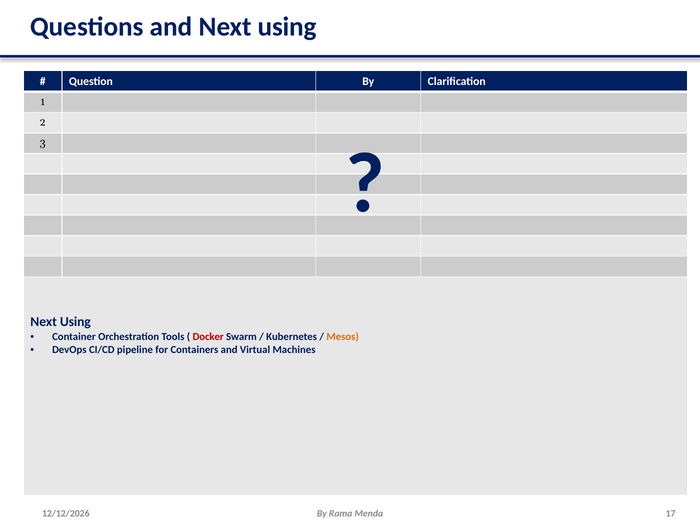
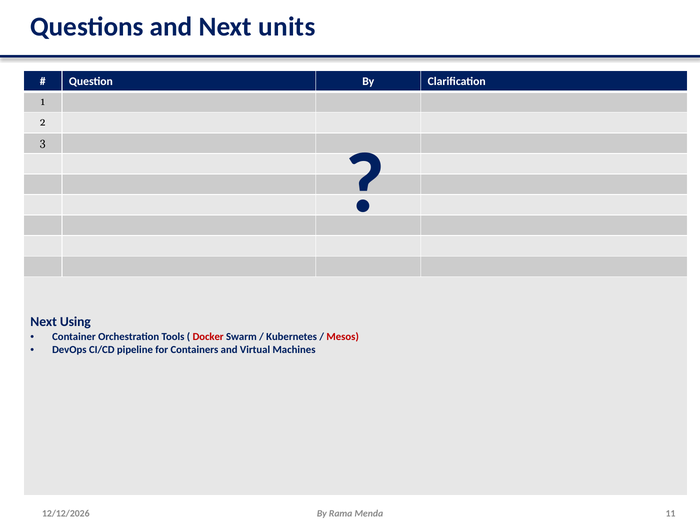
and Next using: using -> units (287, 27)
Mesos colour: orange -> red (343, 337)
17: 17 -> 11 (671, 513)
